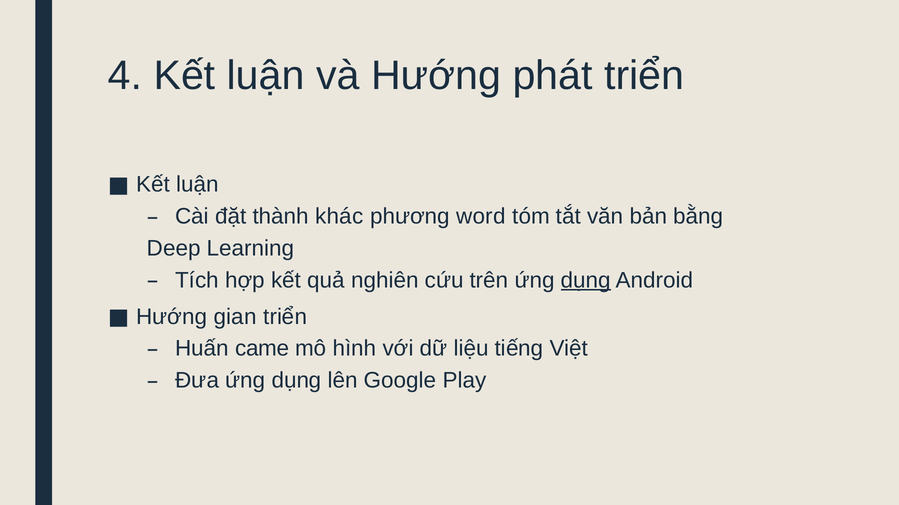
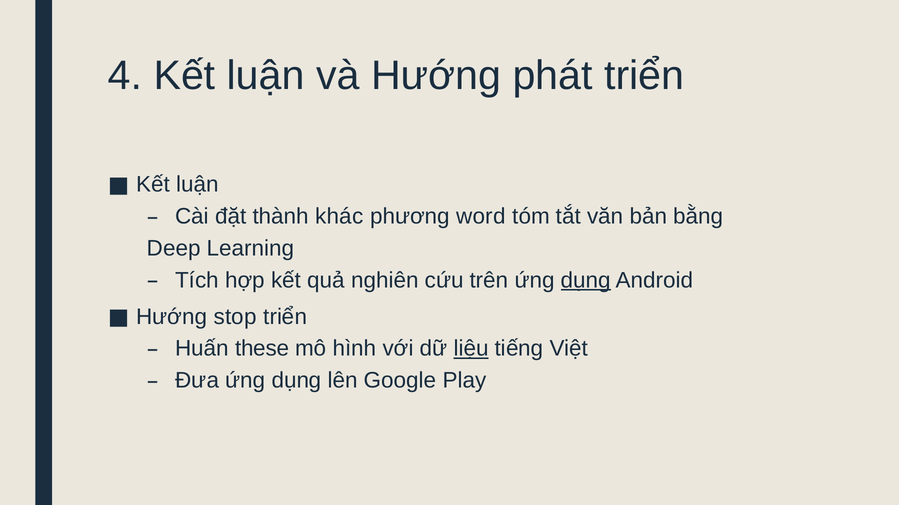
gian: gian -> stop (235, 317)
came: came -> these (262, 349)
liệu underline: none -> present (471, 349)
